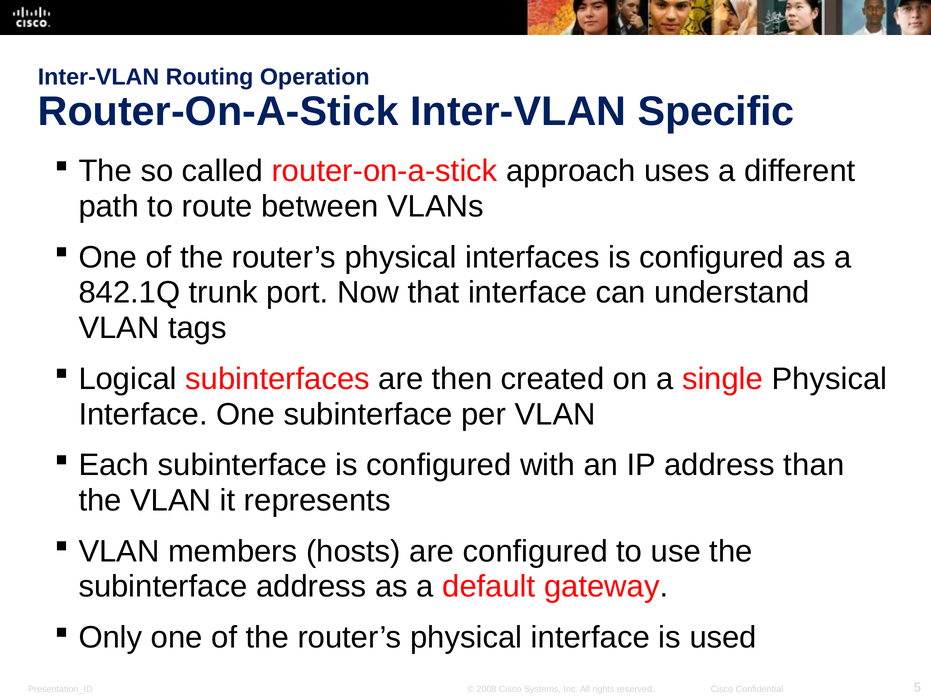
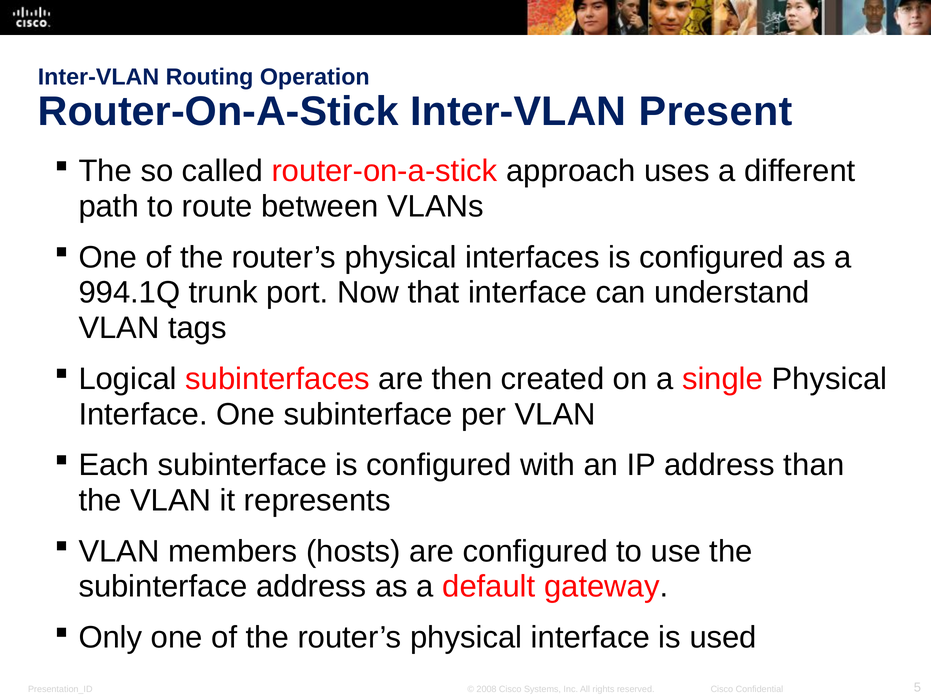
Specific: Specific -> Present (716, 112)
842.1Q: 842.1Q -> 994.1Q (129, 293)
